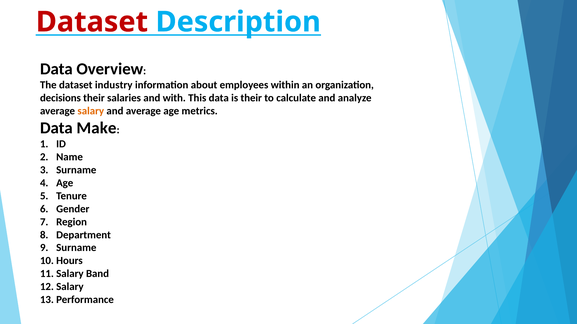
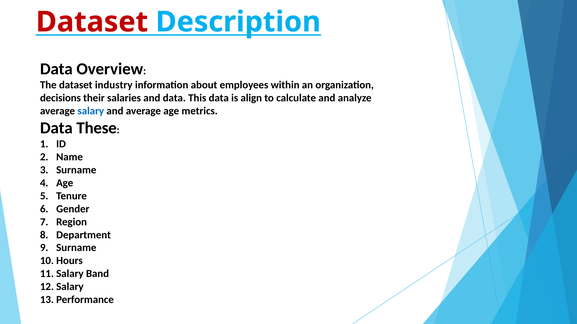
and with: with -> data (174, 98)
is their: their -> align (251, 98)
salary colour: orange -> blue (91, 111)
Make: Make -> These (97, 128)
